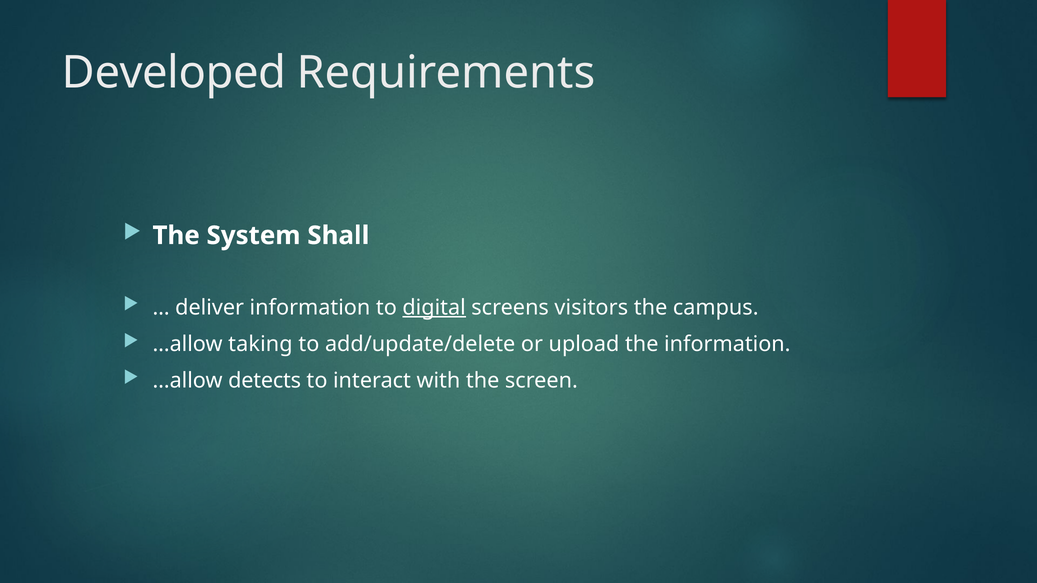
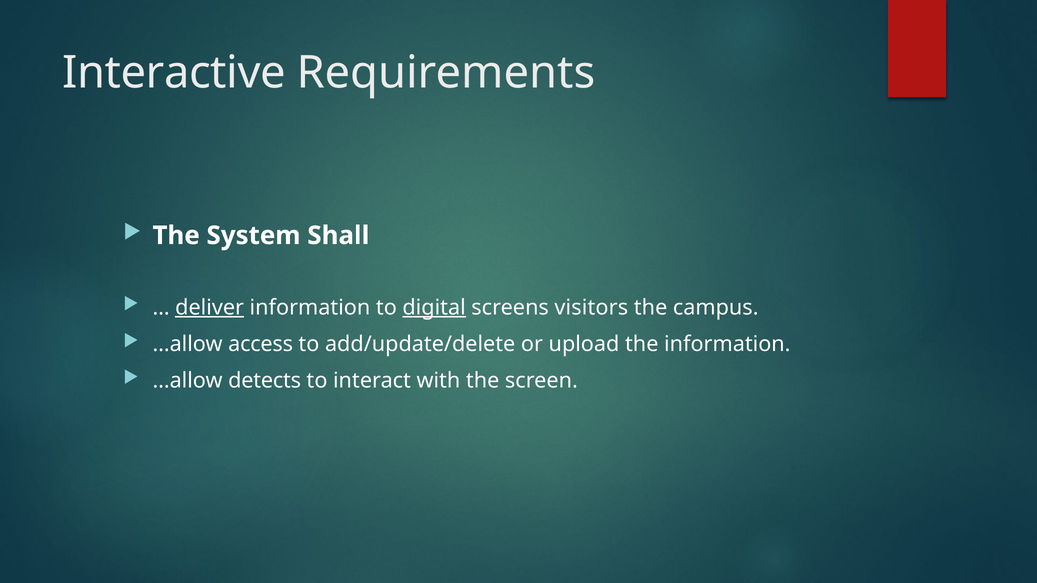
Developed: Developed -> Interactive (174, 73)
deliver underline: none -> present (210, 308)
taking: taking -> access (261, 344)
